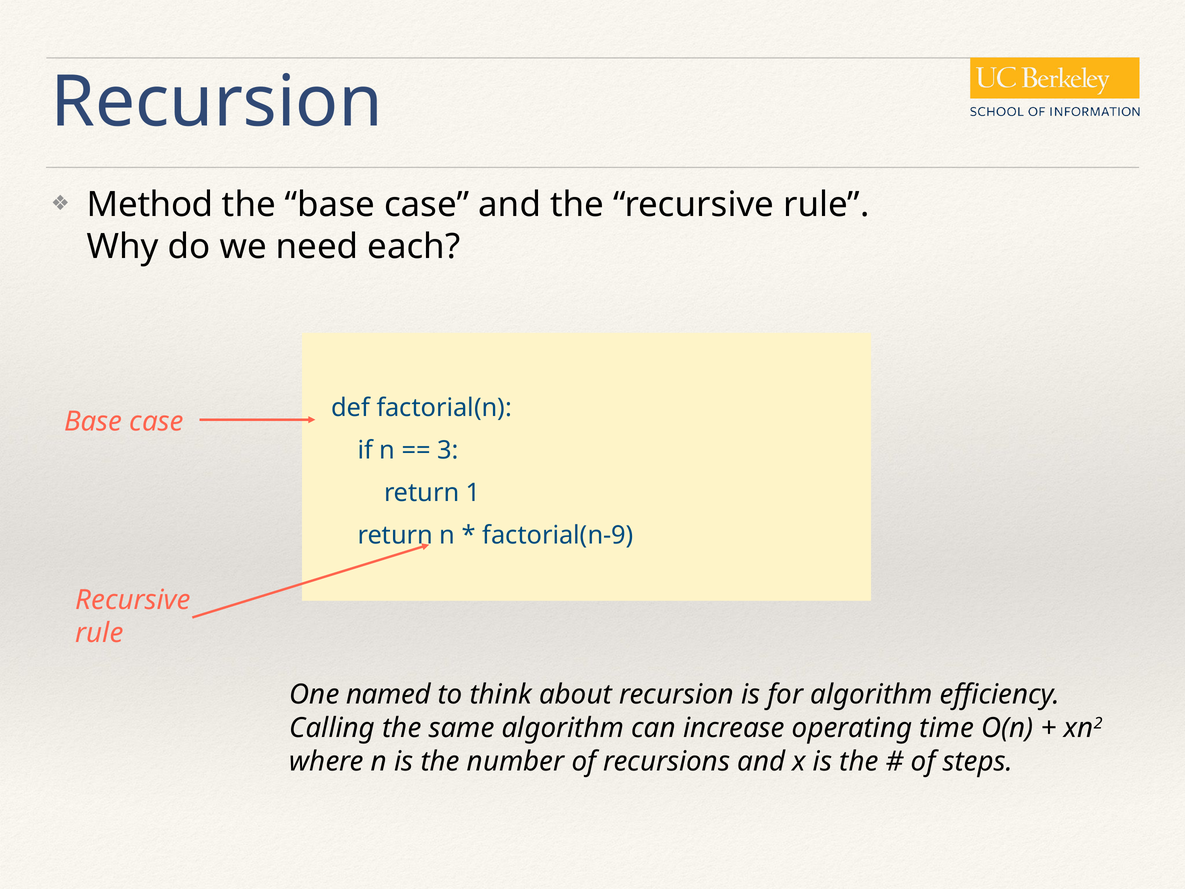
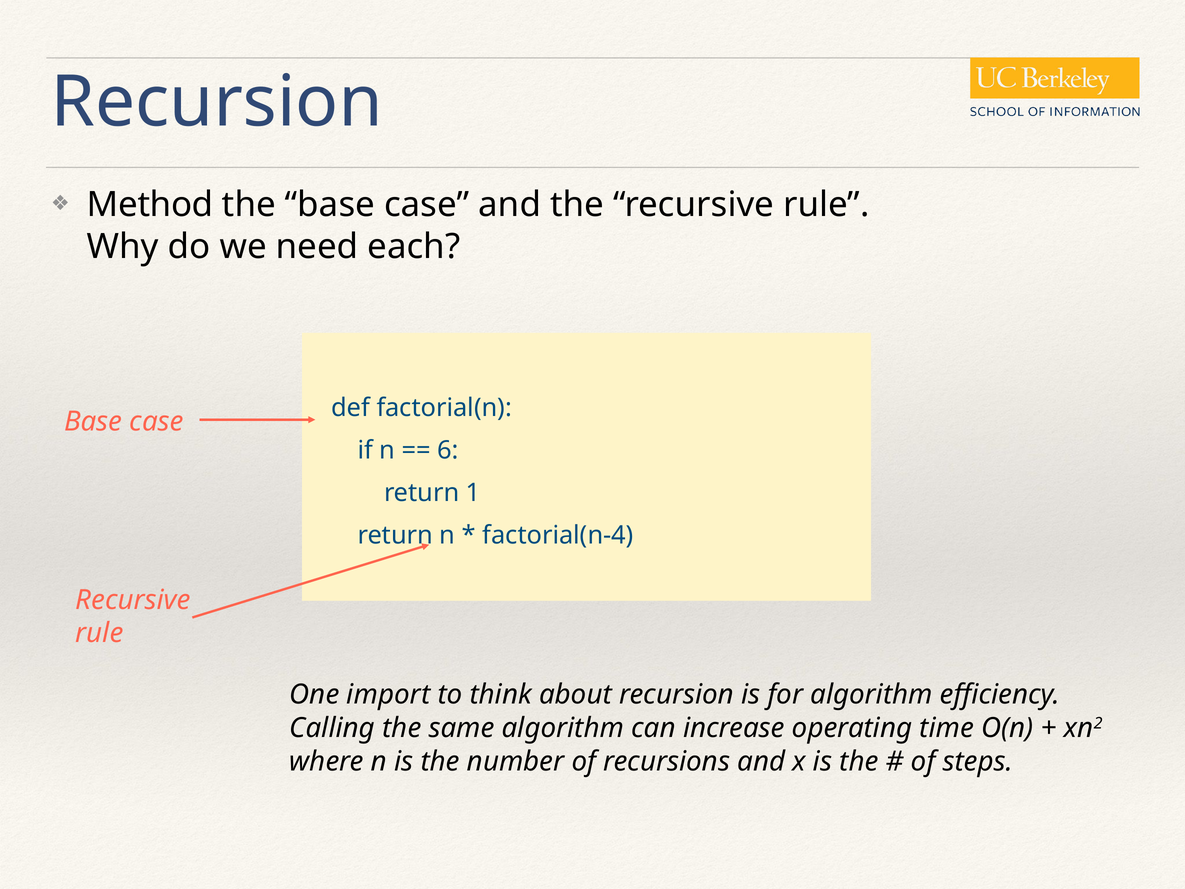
3: 3 -> 6 (448, 450)
factorial(n-9: factorial(n-9 -> factorial(n-4 (558, 535)
named: named -> import (388, 694)
